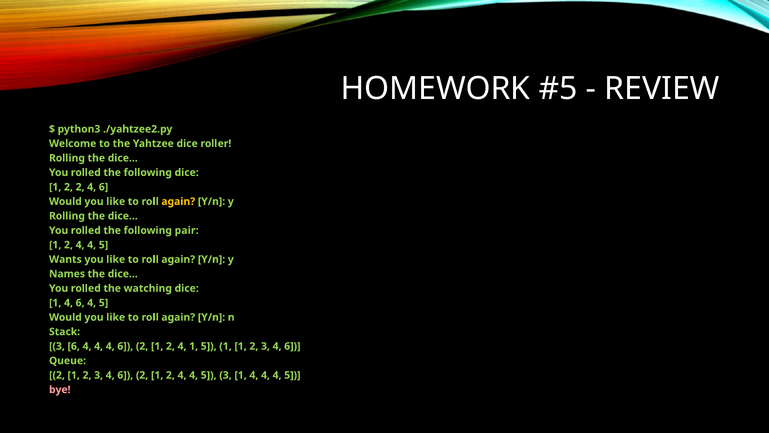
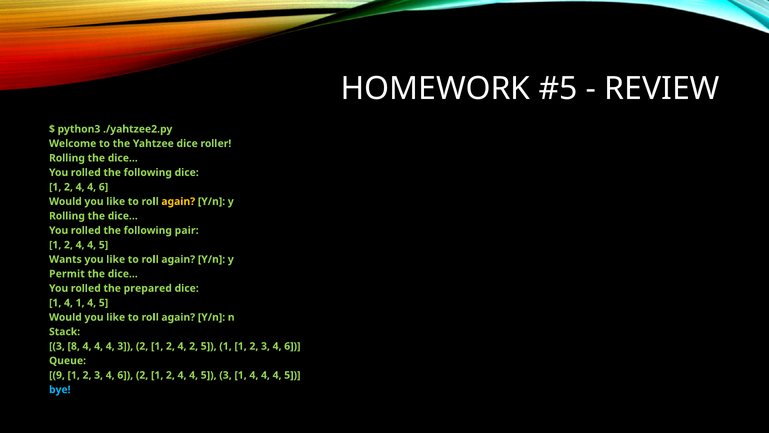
2: 2 -> 4 (80, 187)
Names: Names -> Permit (67, 274)
watching: watching -> prepared (148, 288)
1 4 6: 6 -> 1 (80, 303)
3 6: 6 -> 8 (74, 346)
4 4 6: 6 -> 3 (125, 346)
4 1: 1 -> 2 (194, 346)
2: 2 -> 9 (57, 375)
bye colour: pink -> light blue (60, 389)
